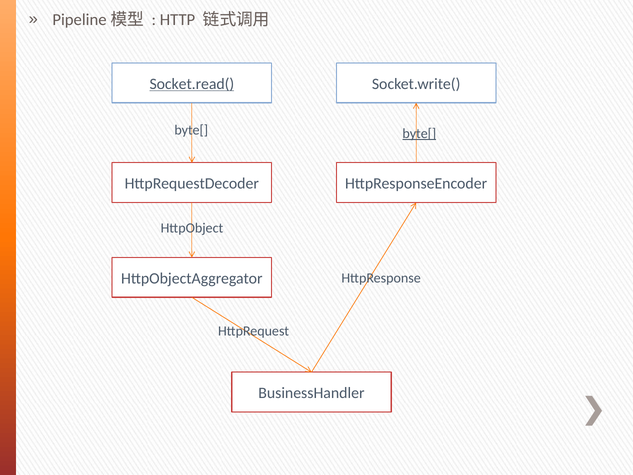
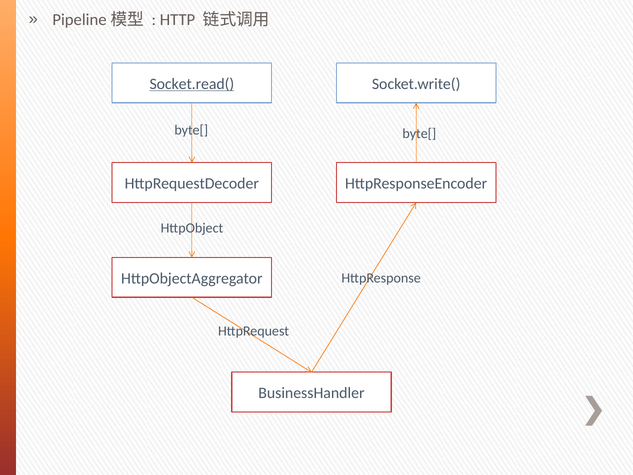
byte[ underline: present -> none (419, 133)
